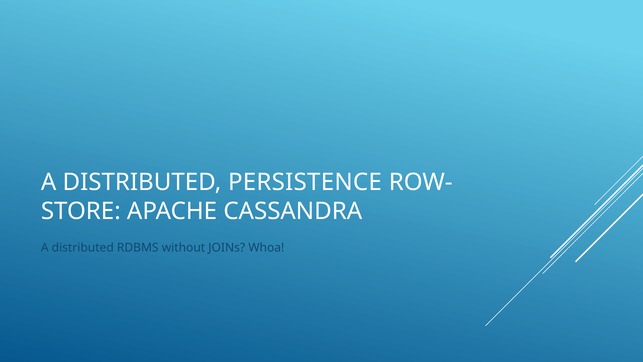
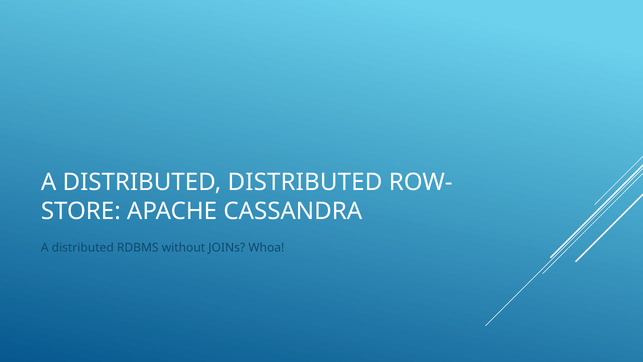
DISTRIBUTED PERSISTENCE: PERSISTENCE -> DISTRIBUTED (305, 182)
